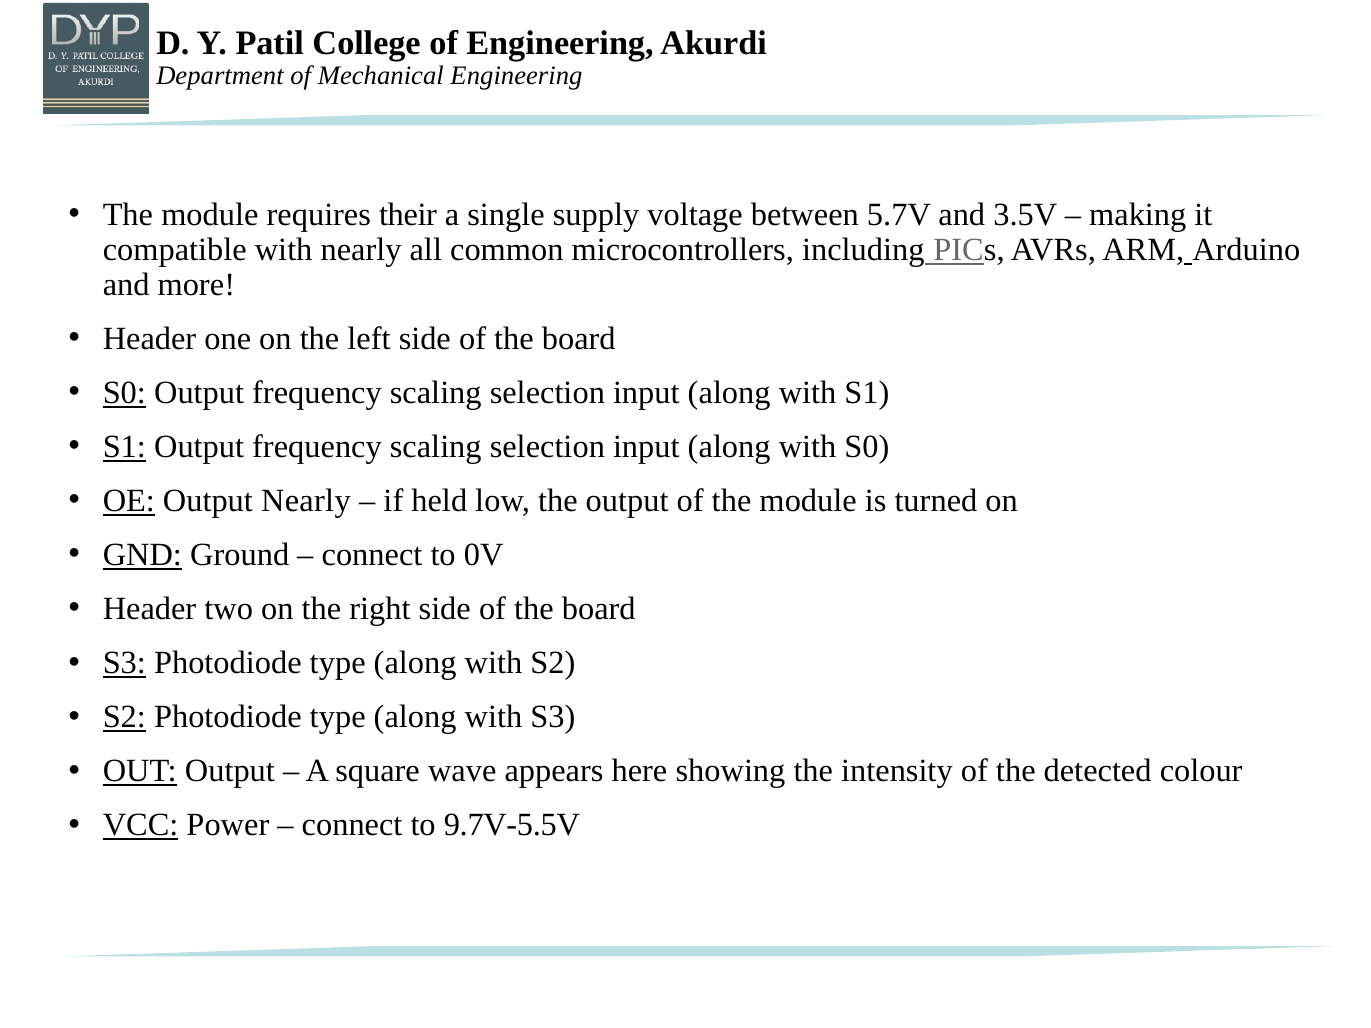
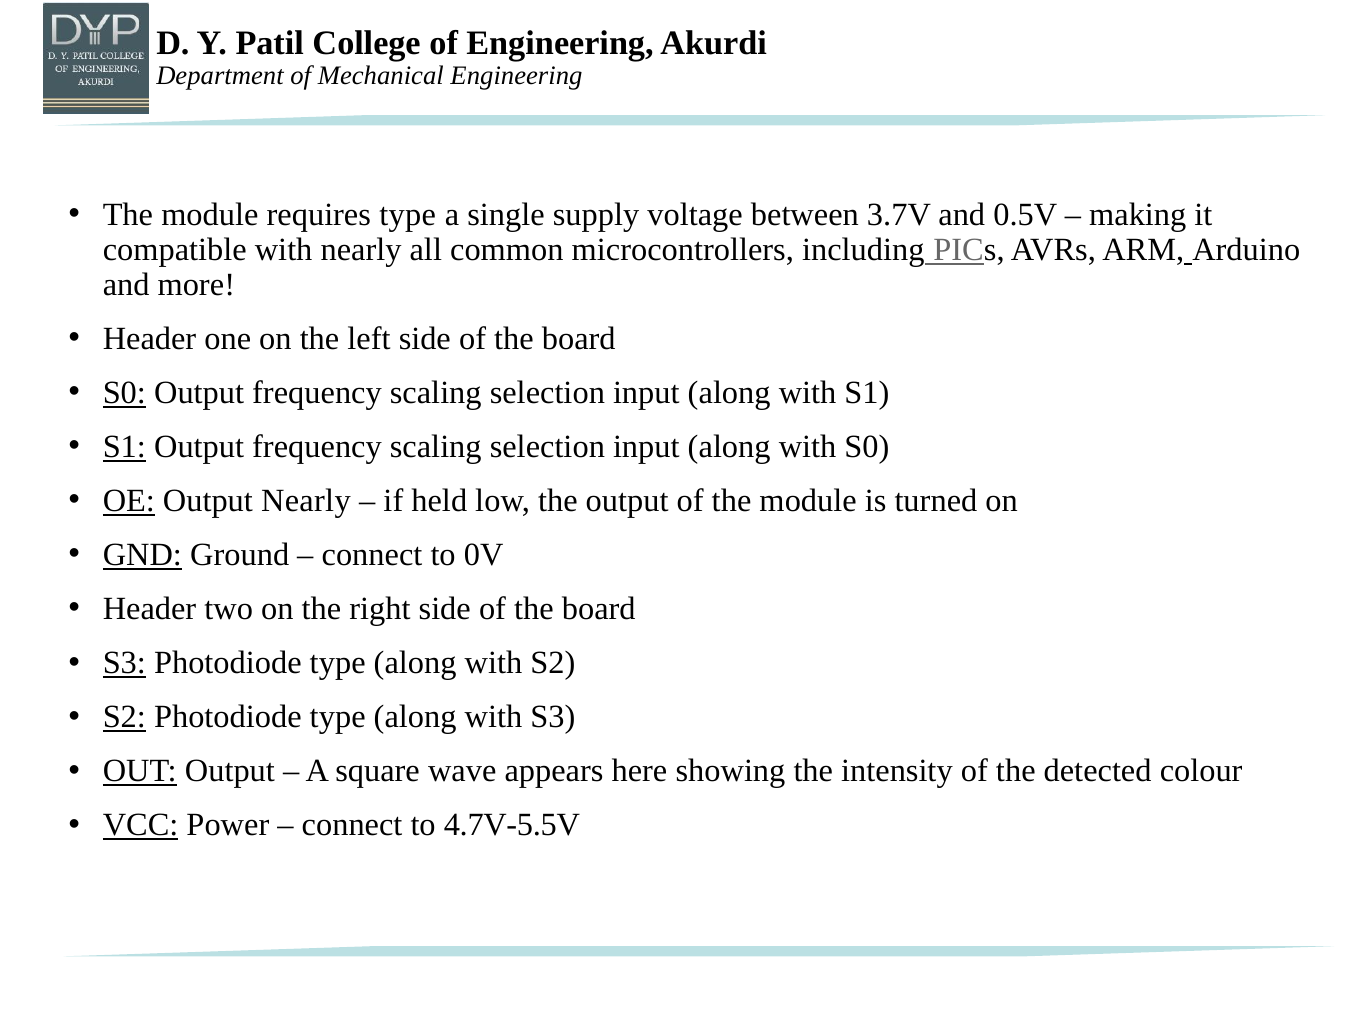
requires their: their -> type (408, 215)
5.7V: 5.7V -> 3.7V (899, 215)
3.5V: 3.5V -> 0.5V (1025, 215)
9.7V-5.5V: 9.7V-5.5V -> 4.7V-5.5V (512, 825)
